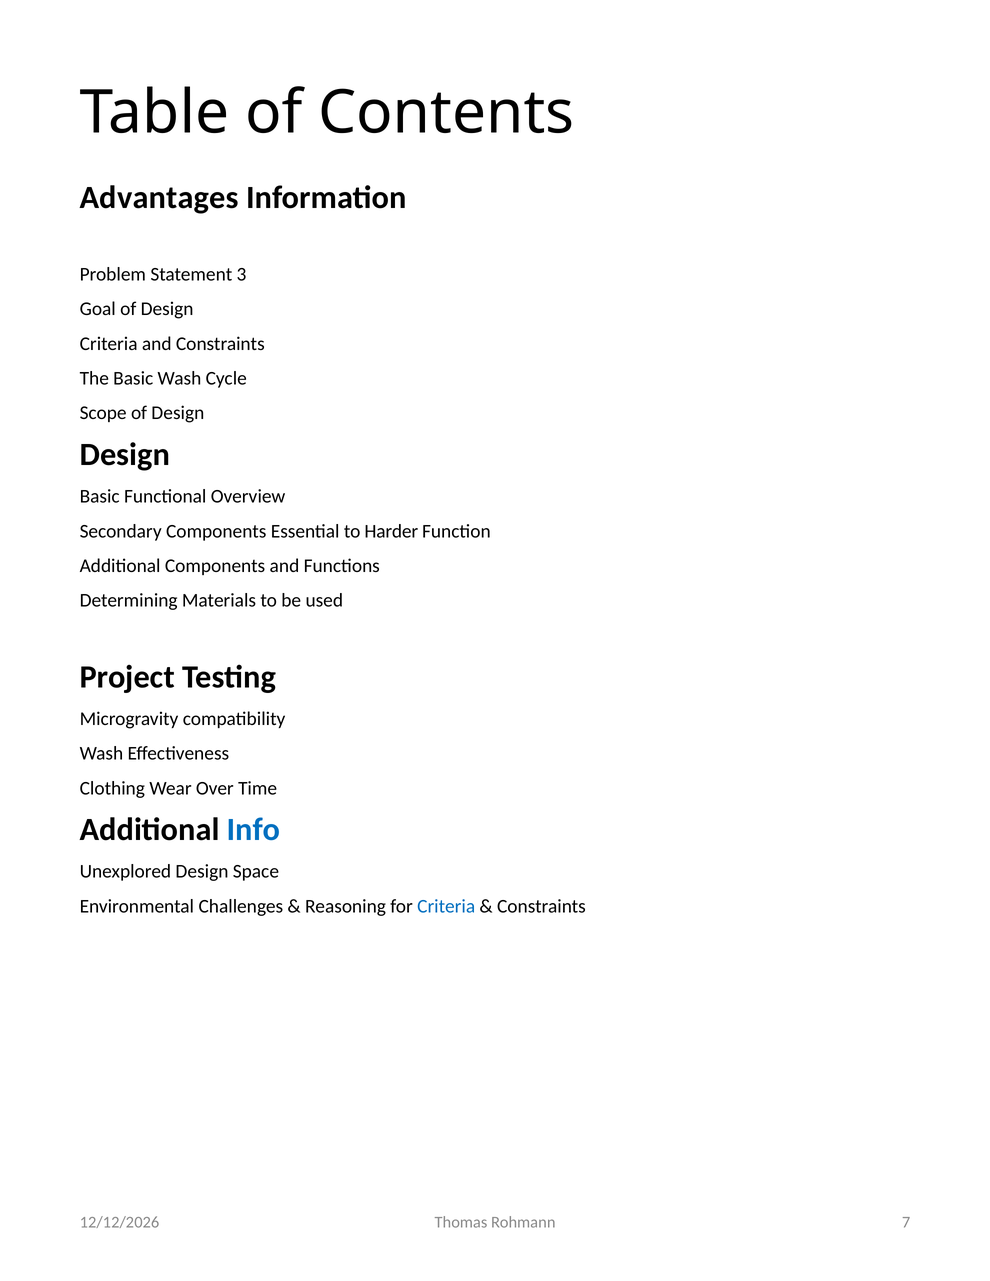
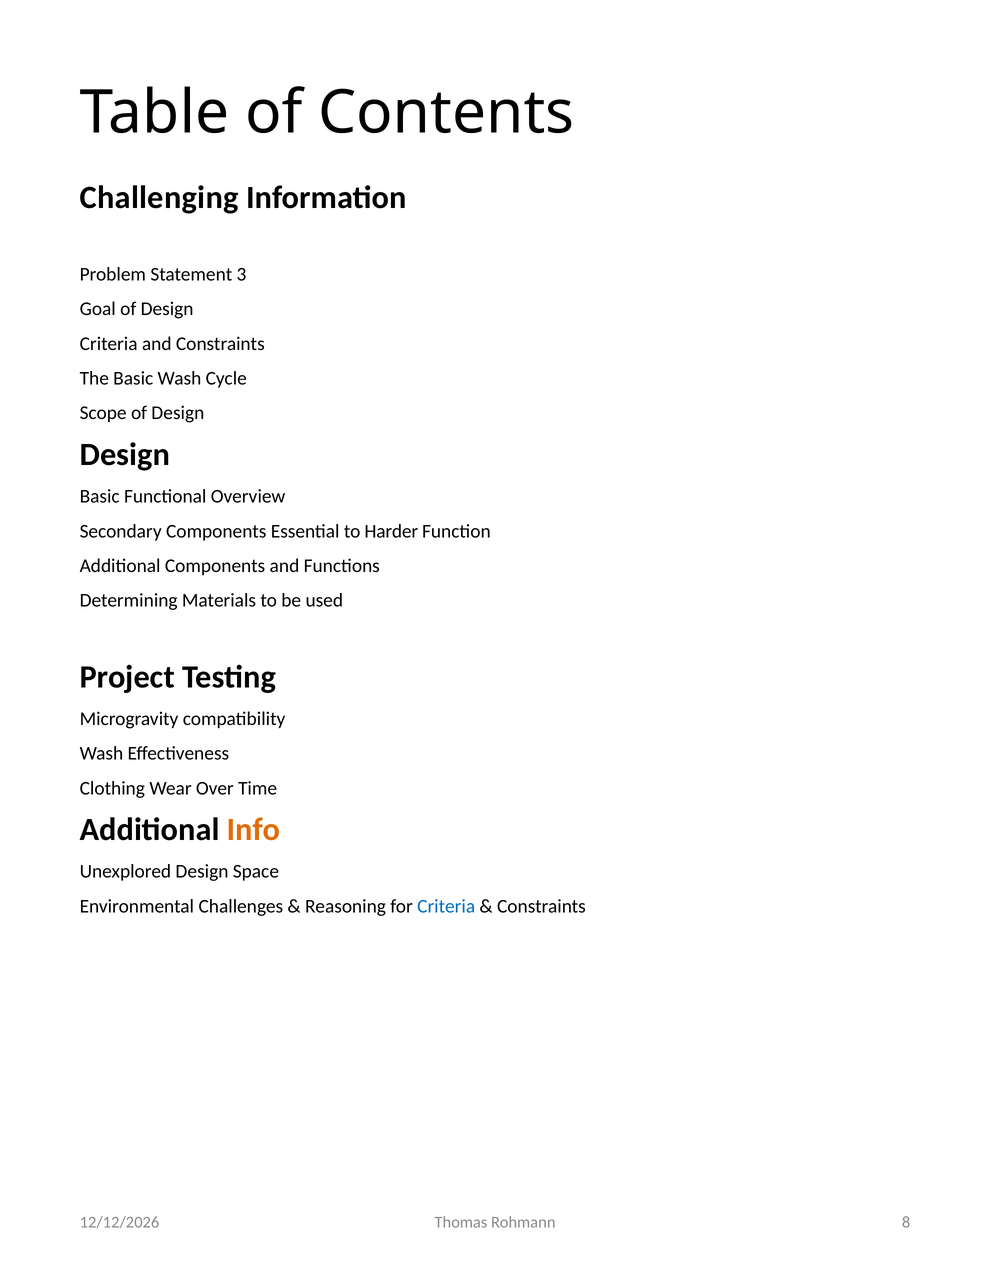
Advantages: Advantages -> Challenging (159, 198)
Info colour: blue -> orange (254, 830)
7: 7 -> 8 (906, 1222)
